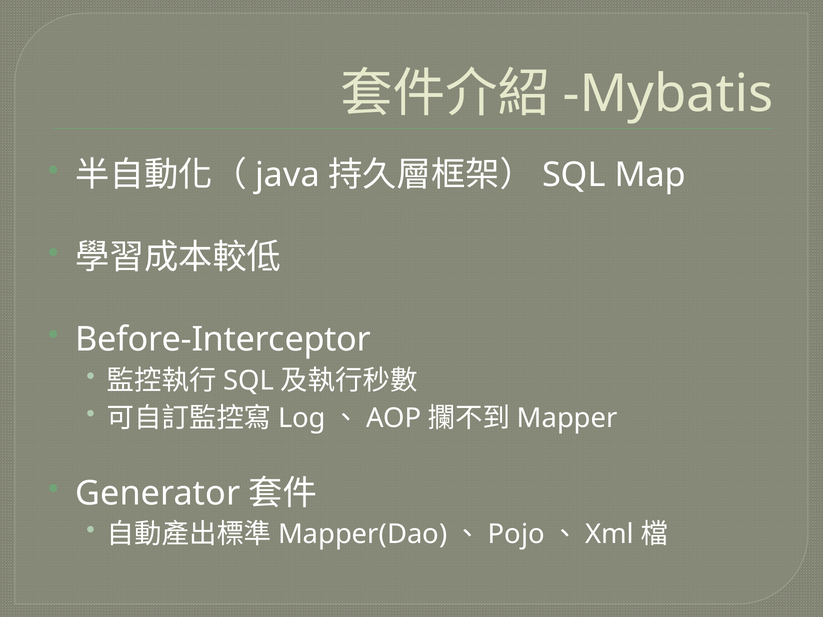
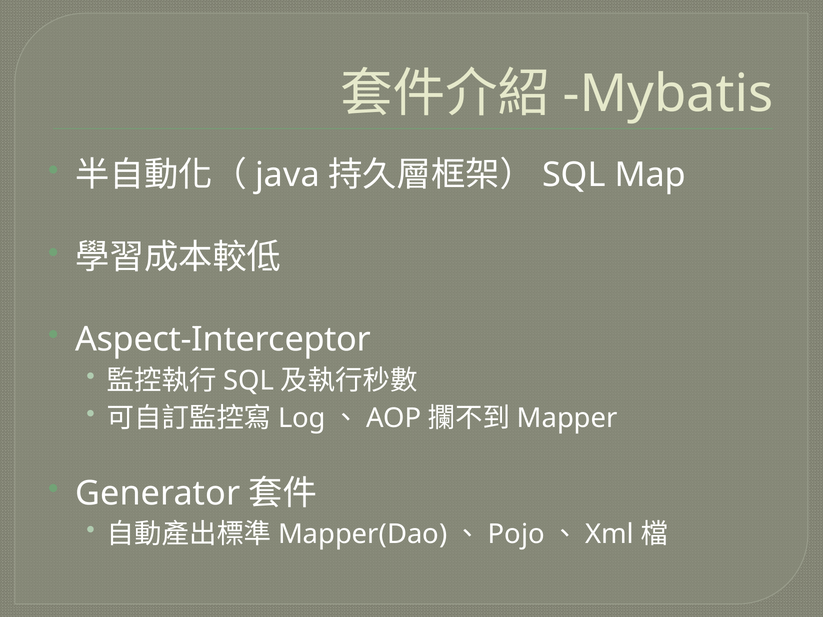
Before-Interceptor: Before-Interceptor -> Aspect-Interceptor (223, 340)
